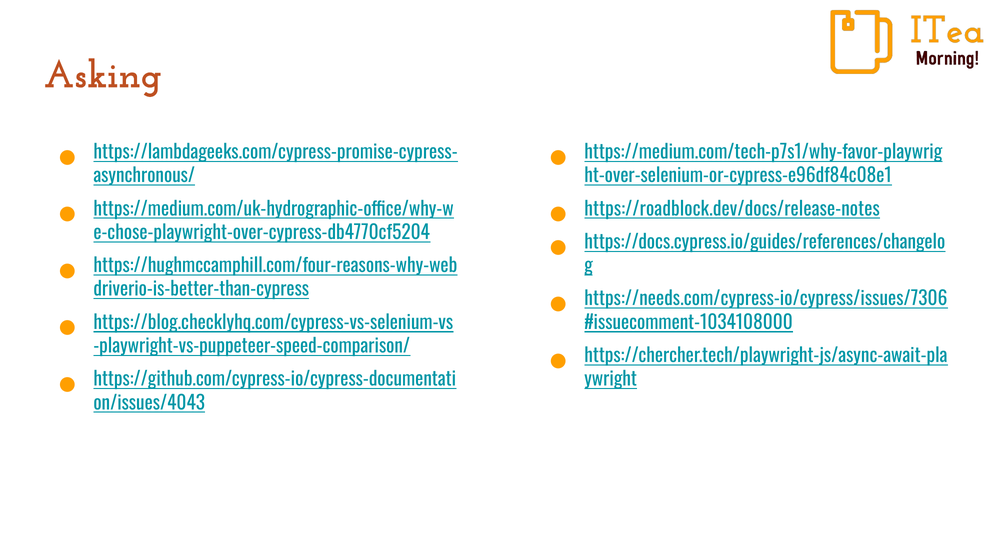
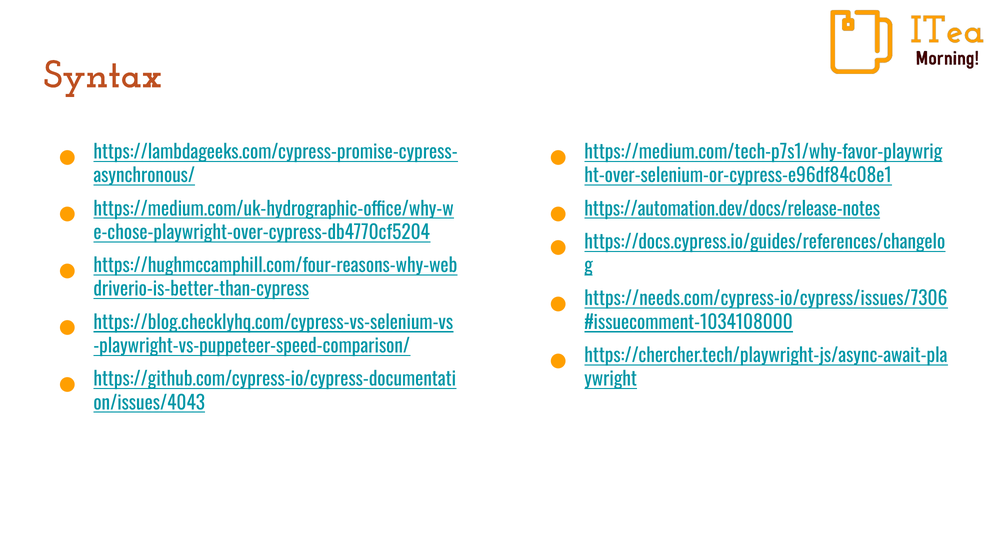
Asking: Asking -> Syntax (103, 74)
https://roadblock.dev/docs/release-notes: https://roadblock.dev/docs/release-notes -> https://automation.dev/docs/release-notes (732, 209)
